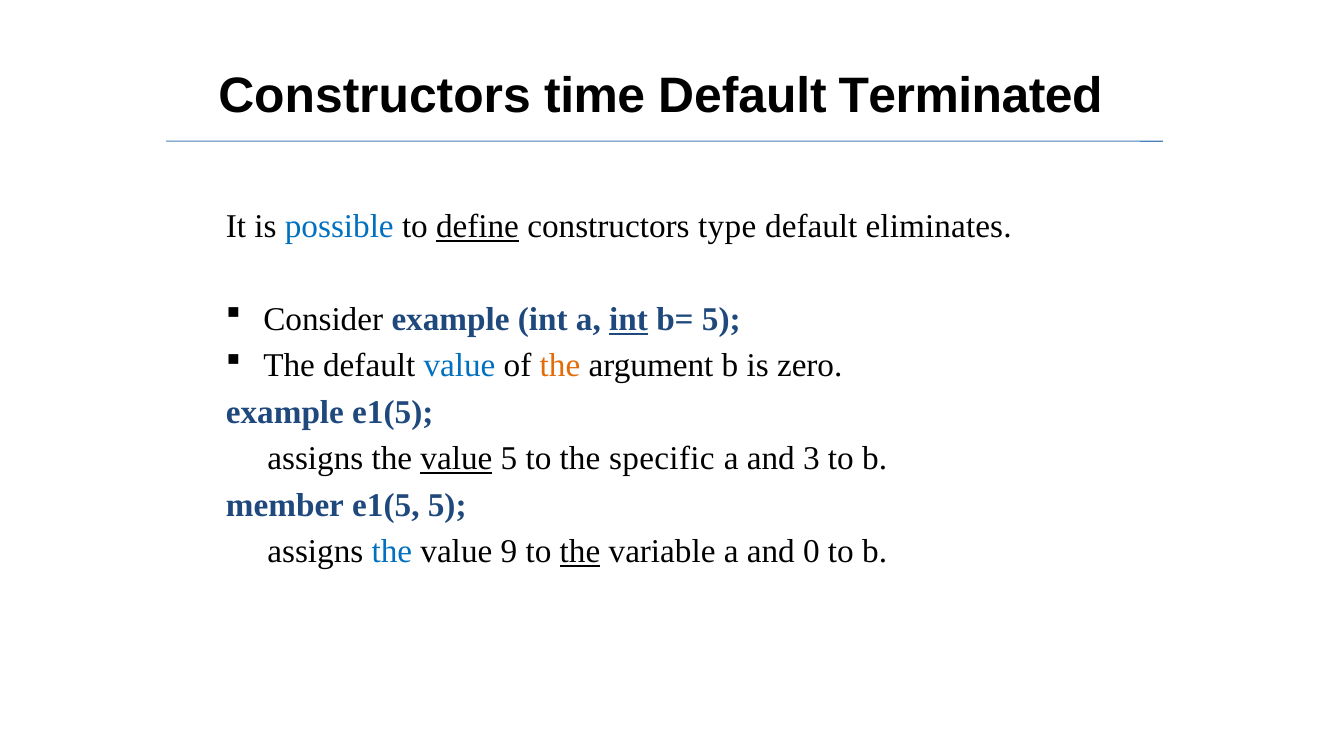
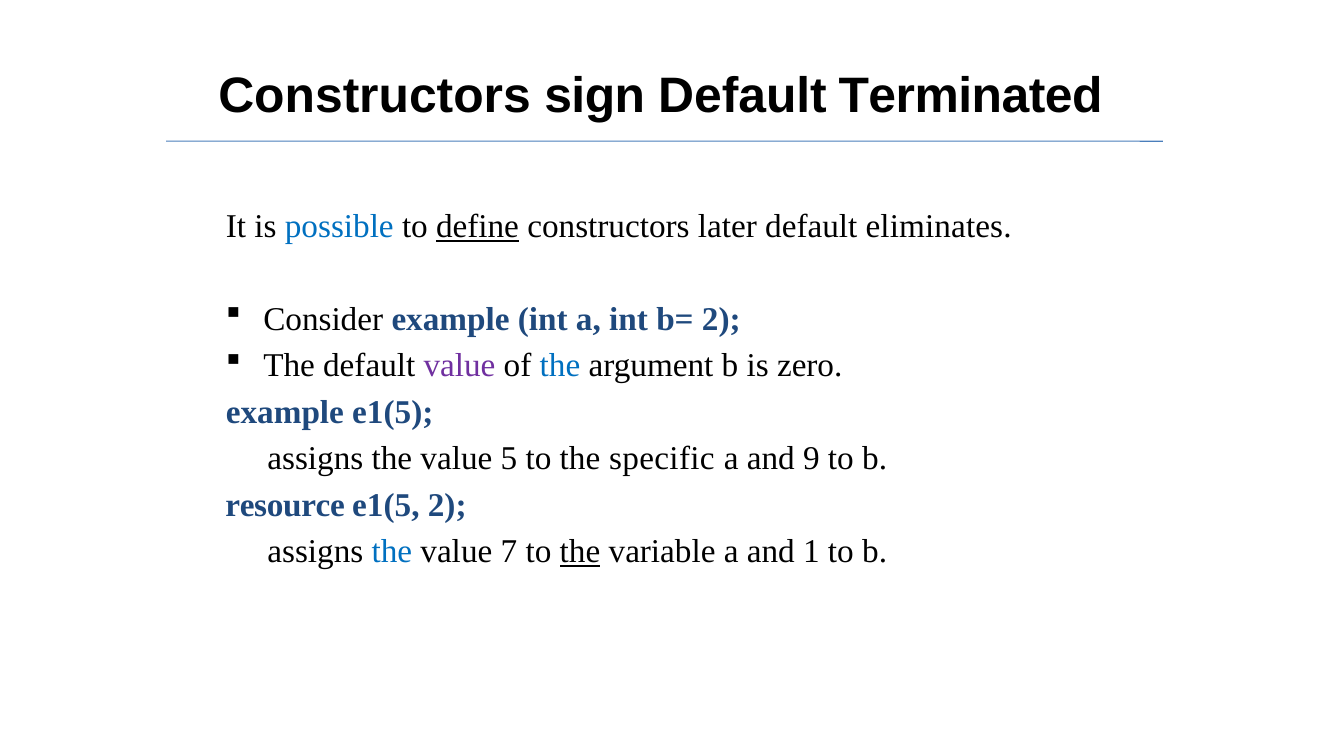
time: time -> sign (595, 96)
type: type -> later (727, 227)
int underline: present -> none (629, 320)
b= 5: 5 -> 2 (721, 320)
value colour: blue -> purple (460, 366)
the colour: orange -> blue (560, 366)
value underline: present -> none (456, 459)
3: 3 -> 9 (811, 459)
member: member -> resource (285, 506)
e1(5 5: 5 -> 2 (447, 506)
9: 9 -> 7 (509, 552)
0: 0 -> 1 (811, 552)
